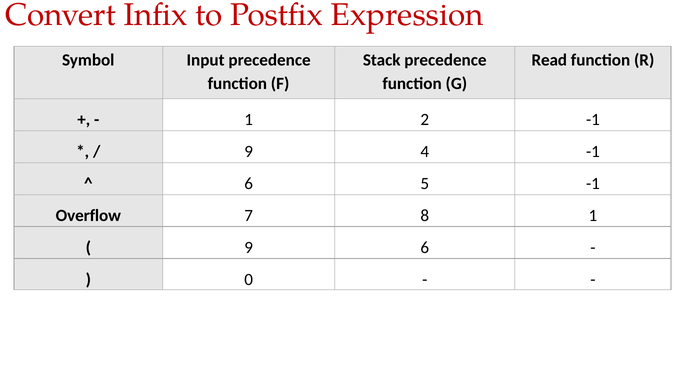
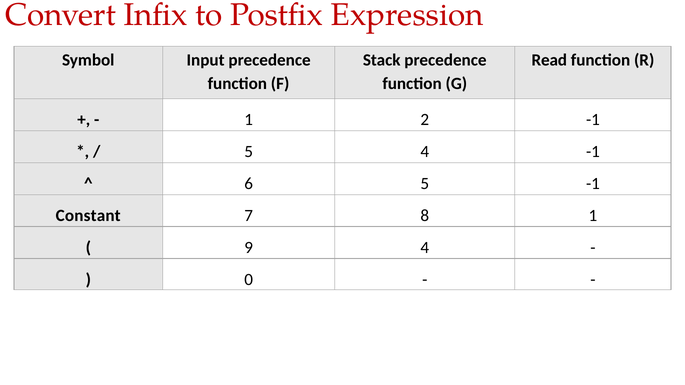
9: 9 -> 5 (249, 152)
Overflow: Overflow -> Constant (88, 216)
9 6: 6 -> 4 (425, 248)
